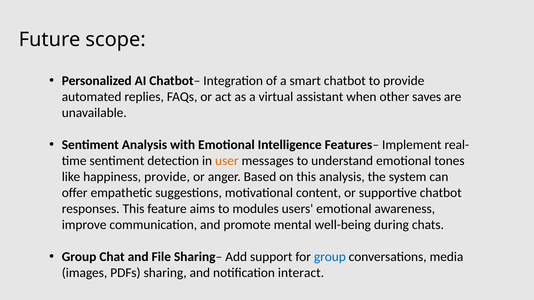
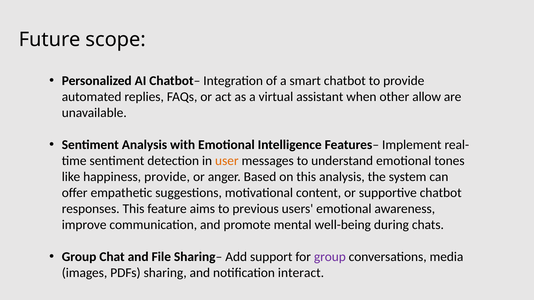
saves: saves -> allow (427, 97)
modules: modules -> previous (256, 209)
group colour: blue -> purple (330, 257)
